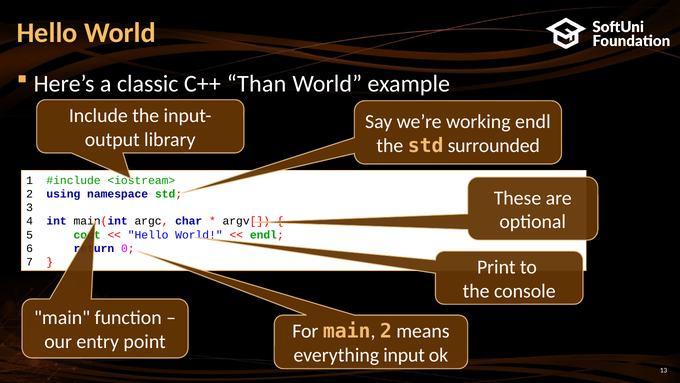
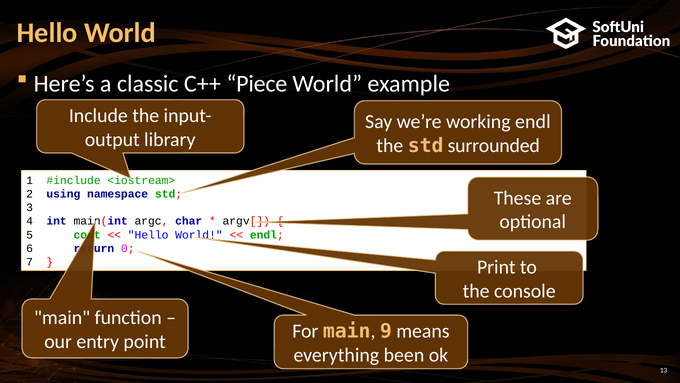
Than: Than -> Piece (257, 84)
main 2: 2 -> 9 (386, 331)
input: input -> been (404, 355)
